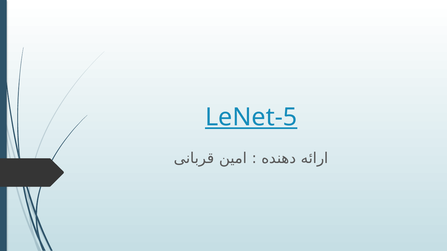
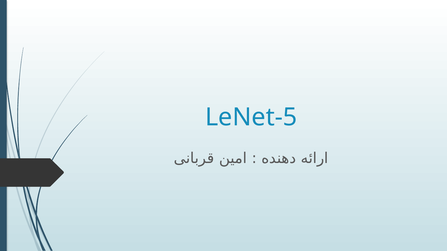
LeNet-5 underline: present -> none (251, 118)
